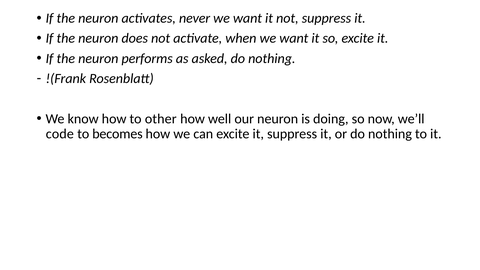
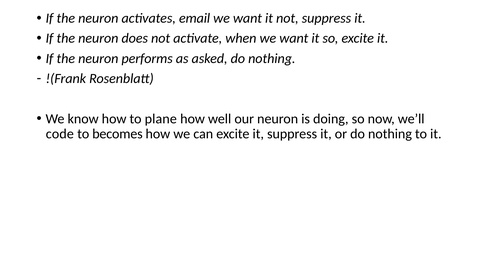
never: never -> email (195, 18)
other: other -> plane (161, 119)
